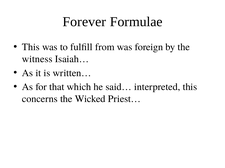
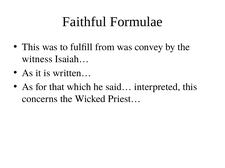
Forever: Forever -> Faithful (84, 22)
foreign: foreign -> convey (149, 47)
